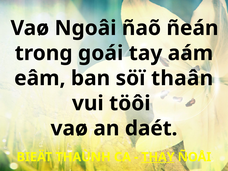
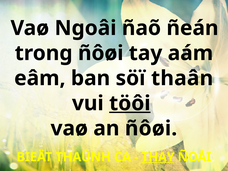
trong goái: goái -> ñôøi (101, 53)
töôi underline: none -> present (130, 103)
an daét: daét -> ñôøi (151, 128)
